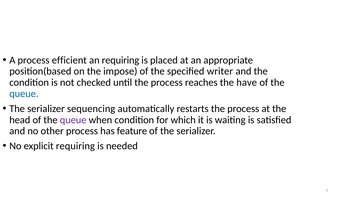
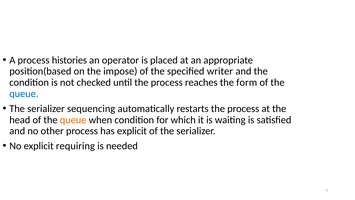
efficient: efficient -> histories (69, 60)
an requiring: requiring -> operator (120, 60)
have: have -> form (247, 82)
queue colour: purple -> orange (73, 120)
has feature: feature -> explicit (132, 131)
